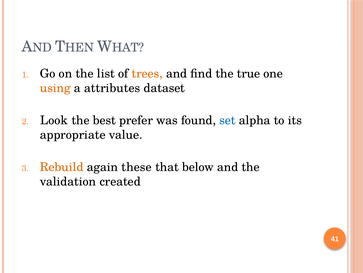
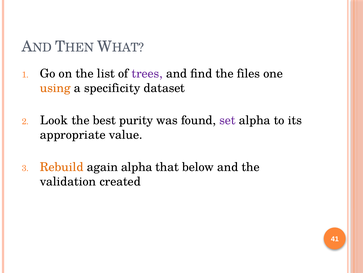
trees colour: orange -> purple (147, 73)
true: true -> files (249, 73)
attributes: attributes -> specificity (112, 88)
prefer: prefer -> purity (136, 120)
set colour: blue -> purple (227, 120)
again these: these -> alpha (137, 167)
